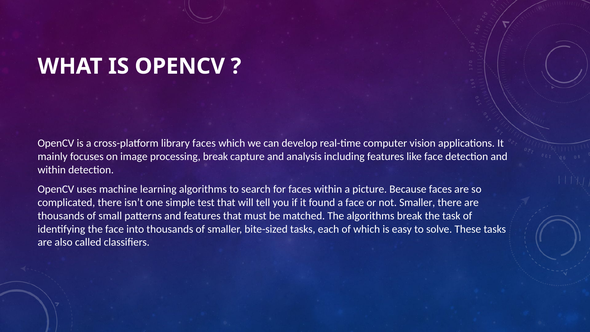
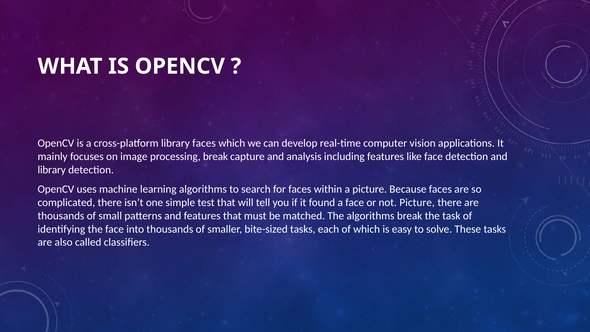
within: within -> library (52, 170)
not Smaller: Smaller -> Picture (417, 202)
